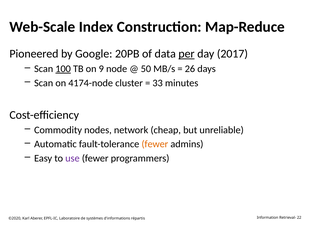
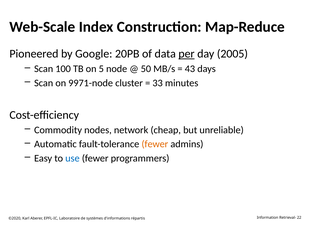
2017: 2017 -> 2005 (232, 54)
100 underline: present -> none (63, 69)
9: 9 -> 5 (101, 69)
26: 26 -> 43 (190, 69)
4174-node: 4174-node -> 9971-node (91, 83)
use colour: purple -> blue (72, 159)
